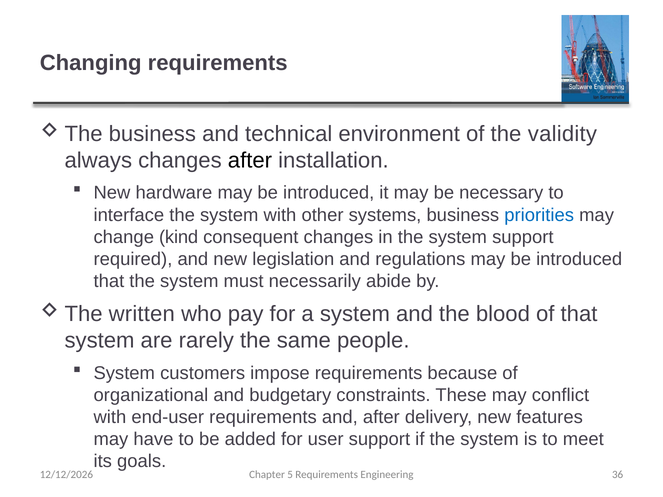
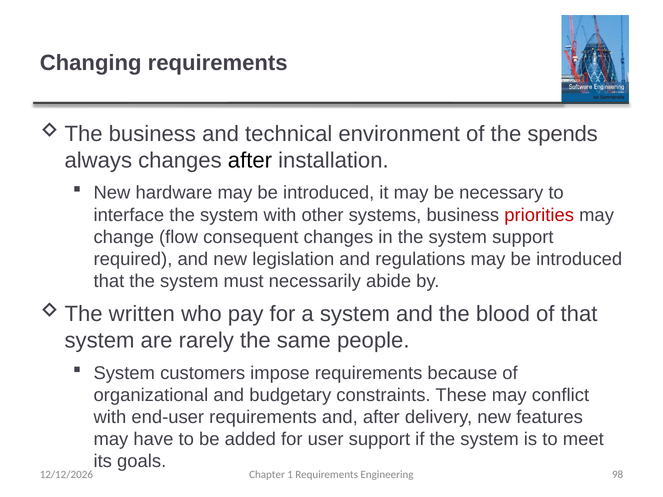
validity: validity -> spends (563, 134)
priorities colour: blue -> red (539, 215)
kind: kind -> flow (179, 237)
5: 5 -> 1 (290, 475)
36: 36 -> 98 (618, 475)
